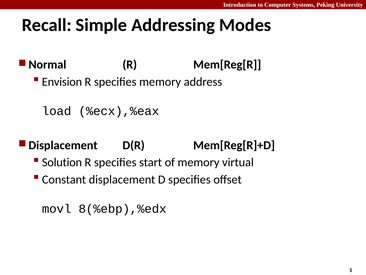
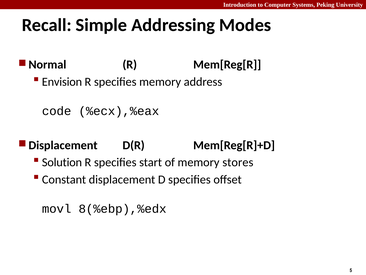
load: load -> code (57, 111)
virtual: virtual -> stores (238, 162)
